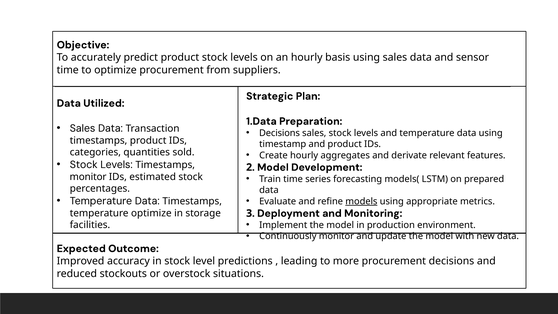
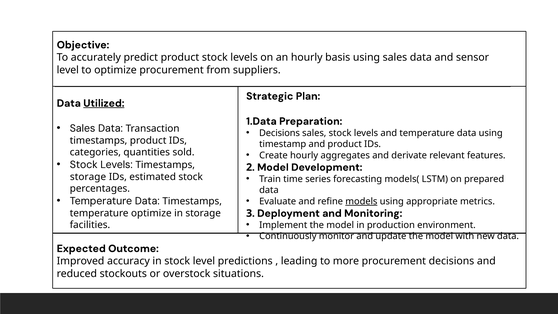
time: time -> level (68, 70)
Utilized underline: none -> present (104, 103)
monitor: monitor -> storage (88, 177)
